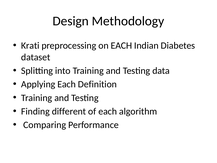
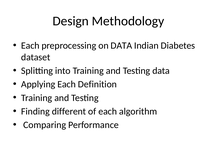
Krati: Krati -> Each (30, 46)
on EACH: EACH -> DATA (121, 46)
